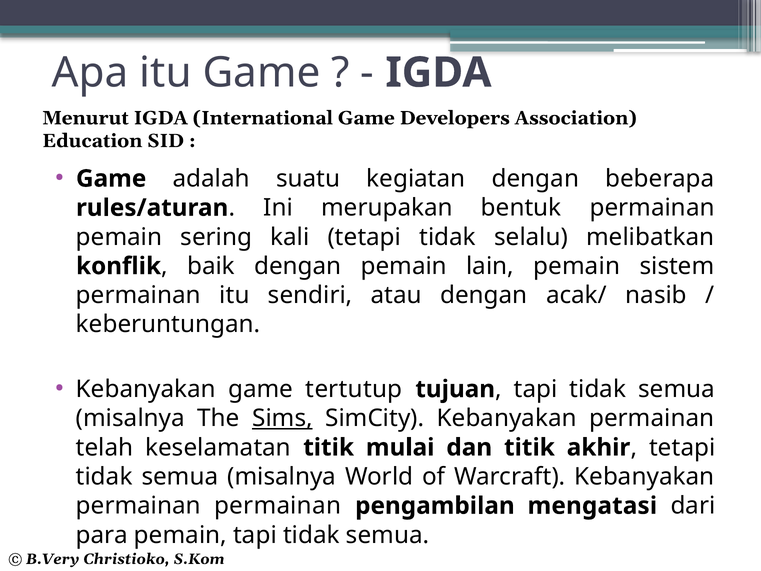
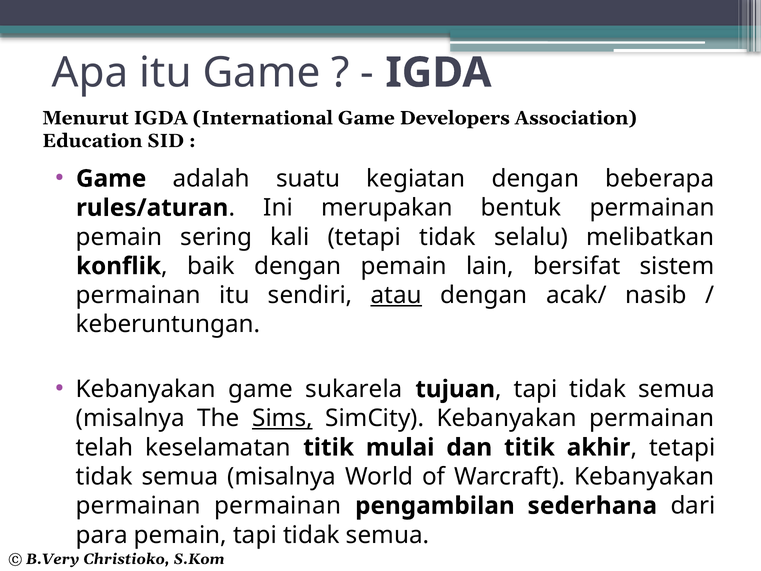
lain pemain: pemain -> bersifat (577, 266)
atau underline: none -> present (396, 295)
tertutup: tertutup -> sukarela (354, 389)
mengatasi: mengatasi -> sederhana (592, 506)
